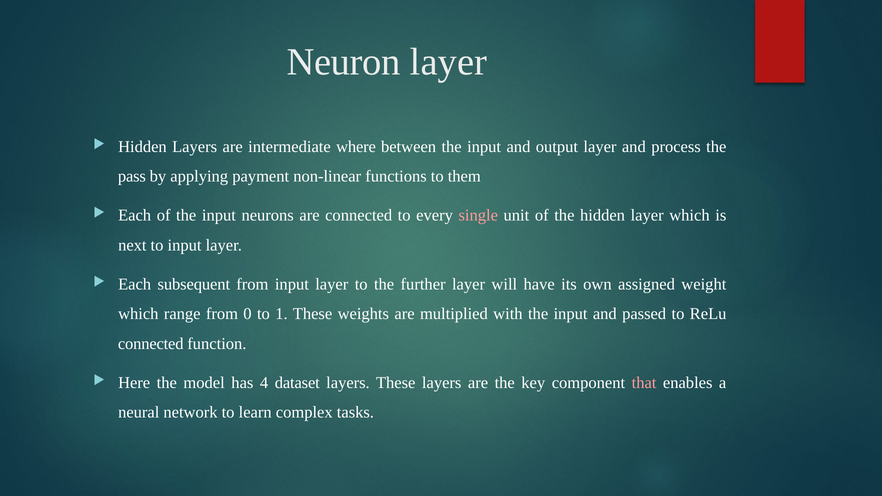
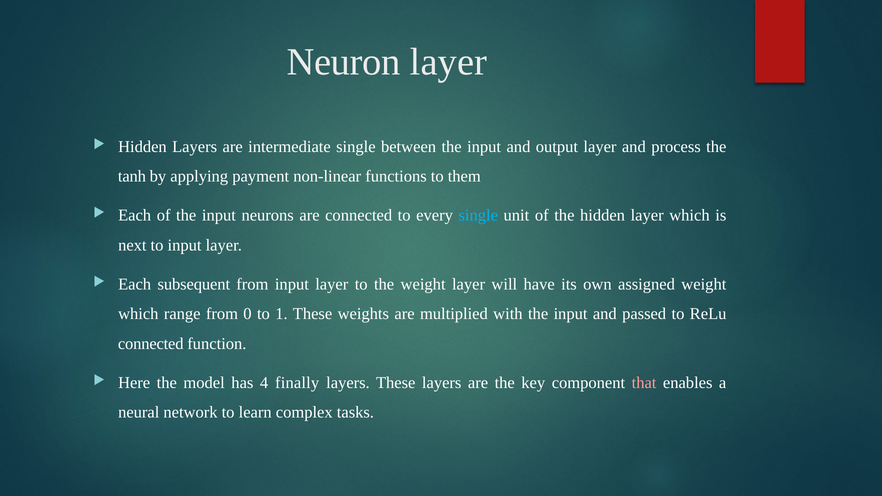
intermediate where: where -> single (356, 147)
pass: pass -> tanh (132, 177)
single colour: pink -> light blue (478, 216)
the further: further -> weight (423, 284)
dataset: dataset -> finally (297, 383)
